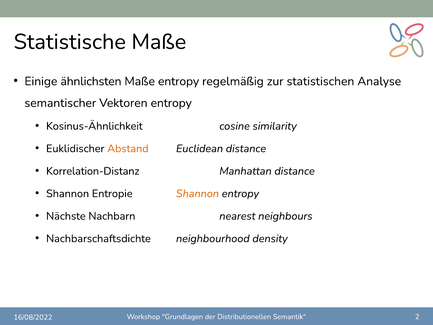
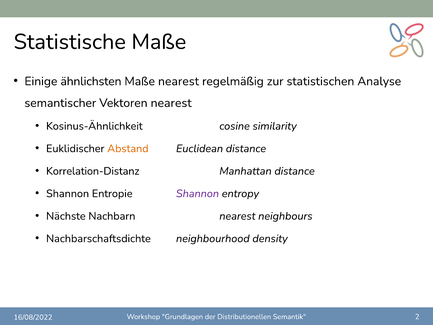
Maße entropy: entropy -> nearest (178, 81)
Vektoren entropy: entropy -> nearest (171, 103)
Shannon colour: orange -> purple (198, 193)
